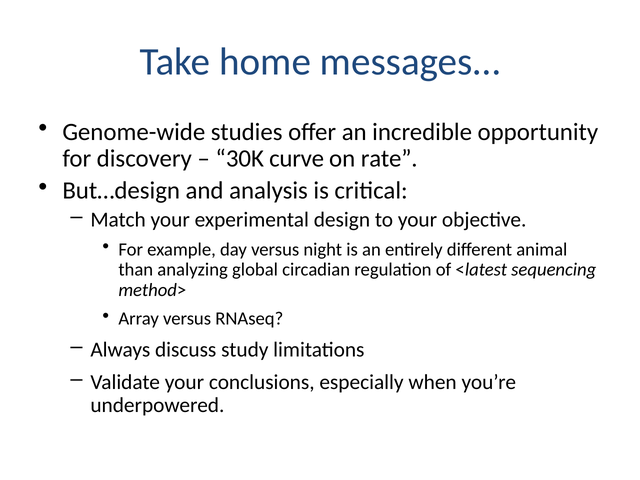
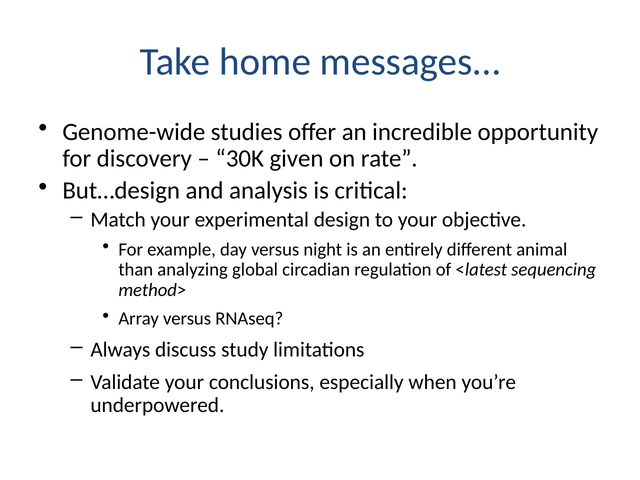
curve: curve -> given (297, 159)
